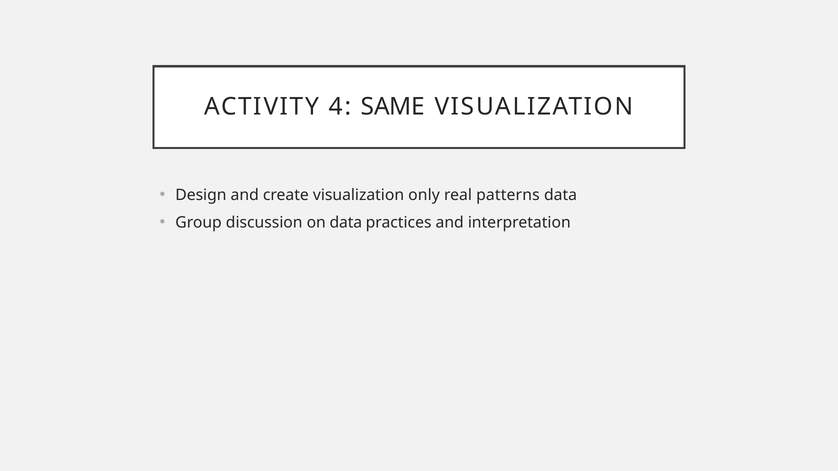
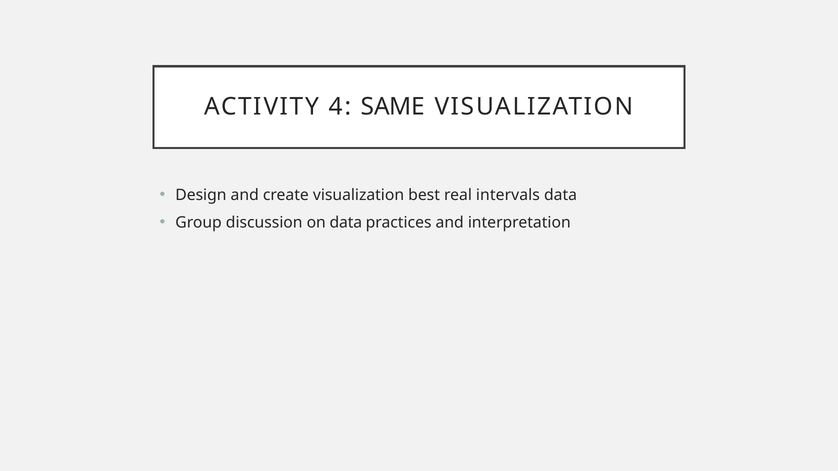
only: only -> best (424, 195)
patterns: patterns -> intervals (508, 195)
